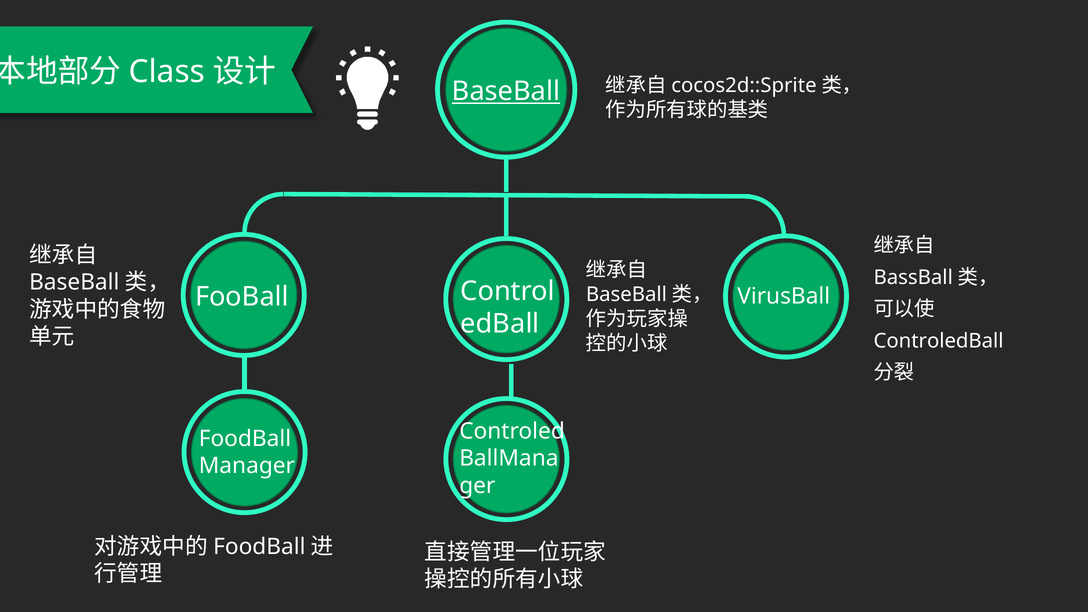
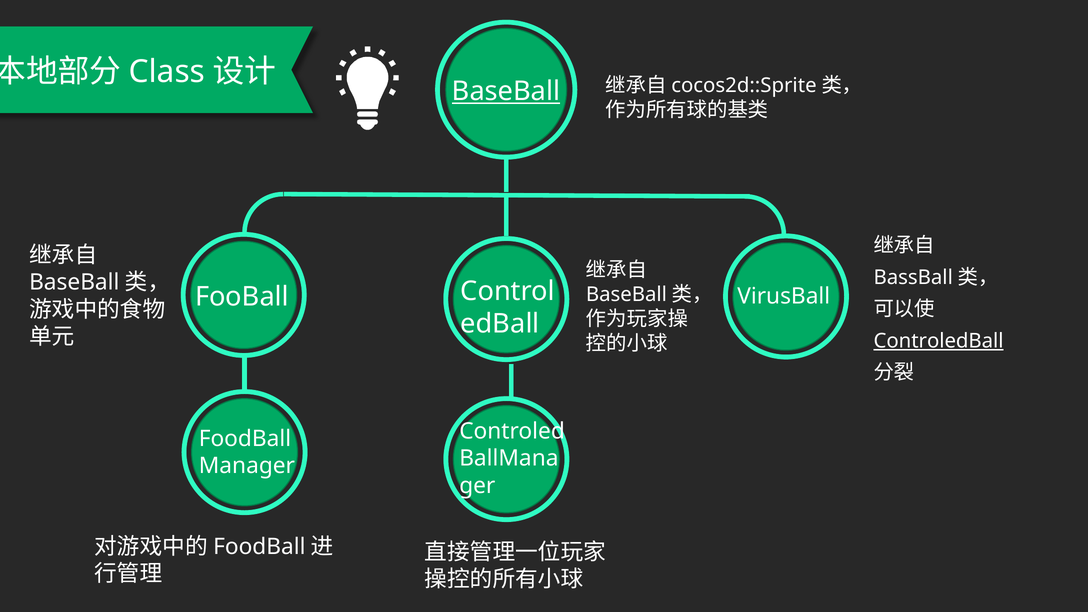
ControledBall underline: none -> present (939, 341)
